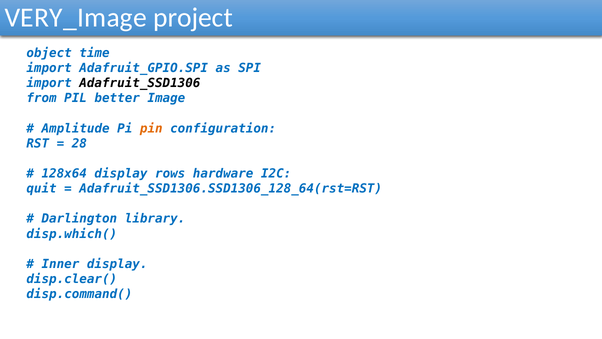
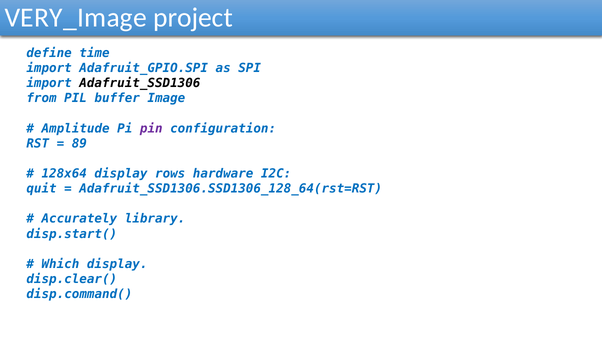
object: object -> define (49, 53)
better: better -> buffer (117, 98)
pin colour: orange -> purple (151, 128)
28: 28 -> 89 (79, 143)
Darlington: Darlington -> Accurately (79, 219)
disp.which(: disp.which( -> disp.start( (72, 234)
Inner: Inner -> Which (60, 264)
